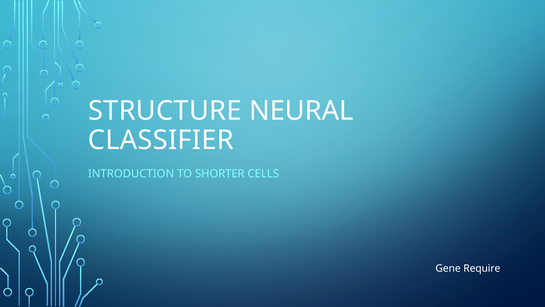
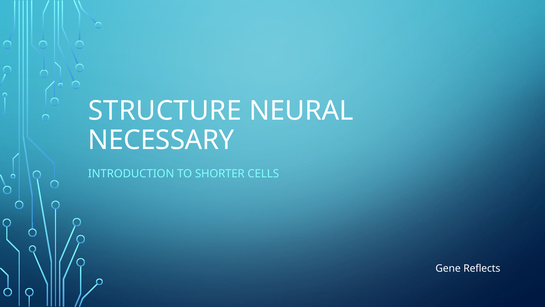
CLASSIFIER: CLASSIFIER -> NECESSARY (161, 140)
Require: Require -> Reflects (482, 268)
